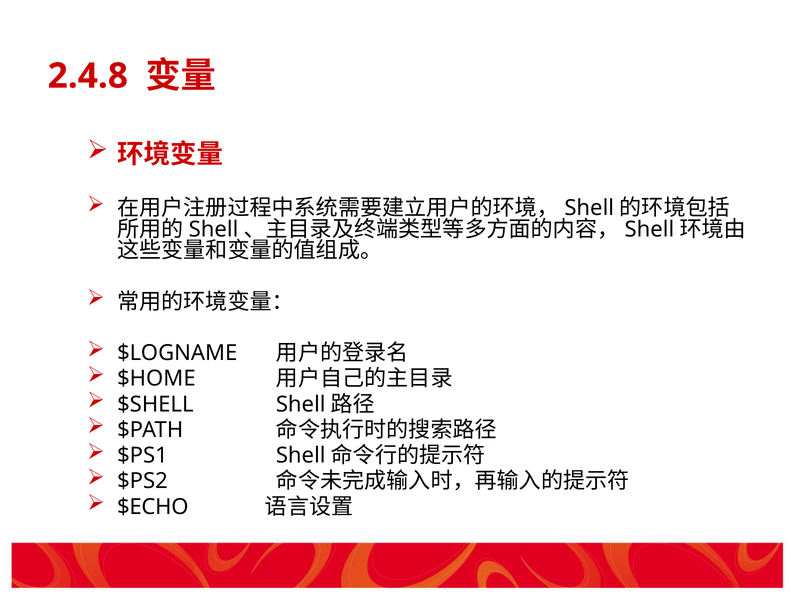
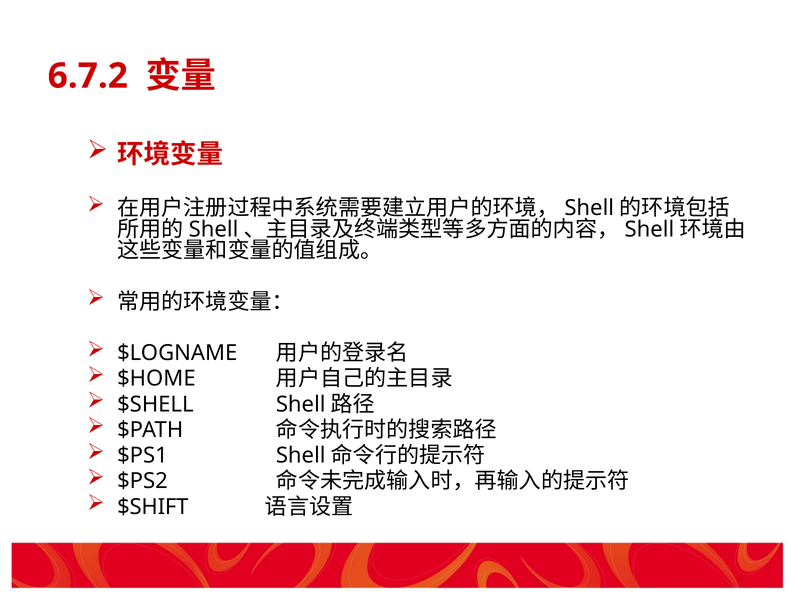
2.4.8: 2.4.8 -> 6.7.2 (88, 76)
$ECHO: $ECHO -> $SHIFT (153, 506)
